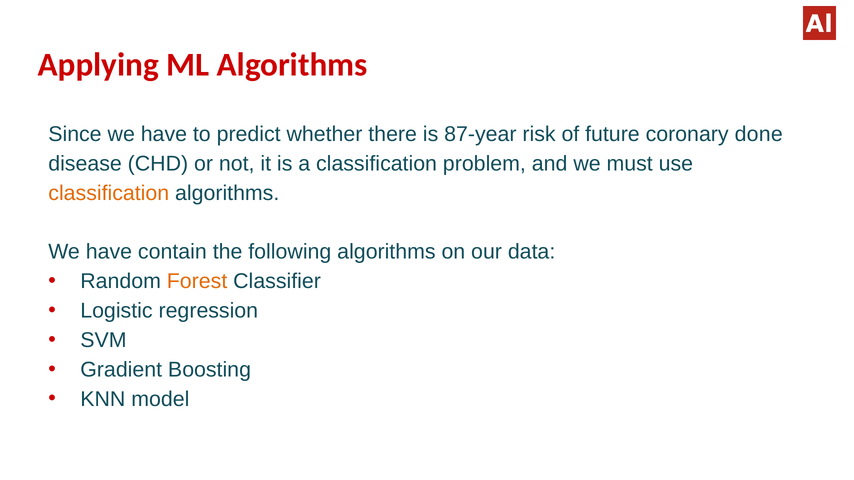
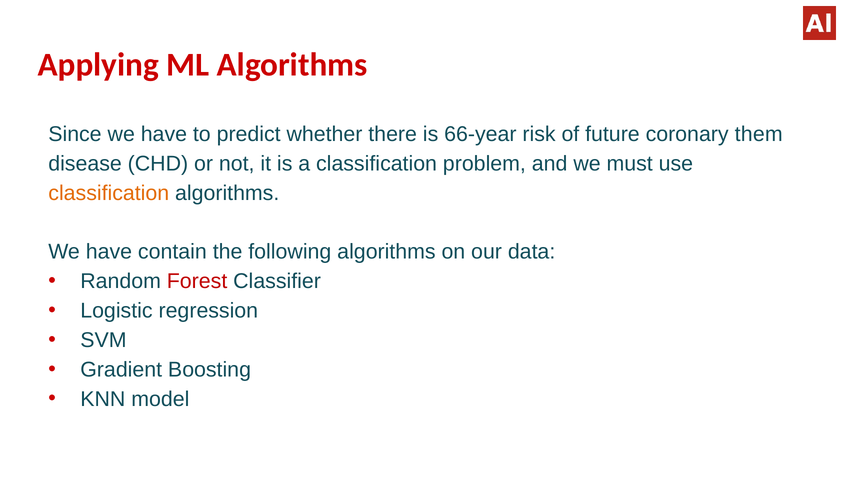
87-year: 87-year -> 66-year (480, 134)
done: done -> them (759, 134)
Forest colour: orange -> red (197, 282)
